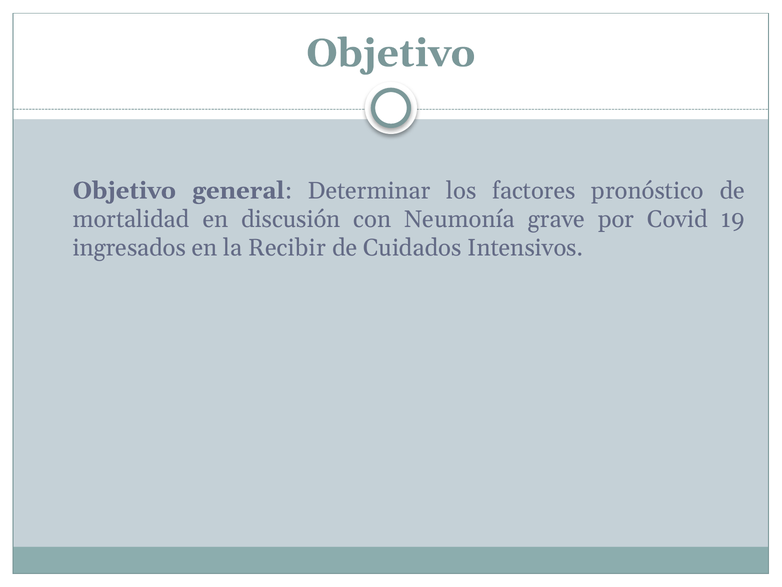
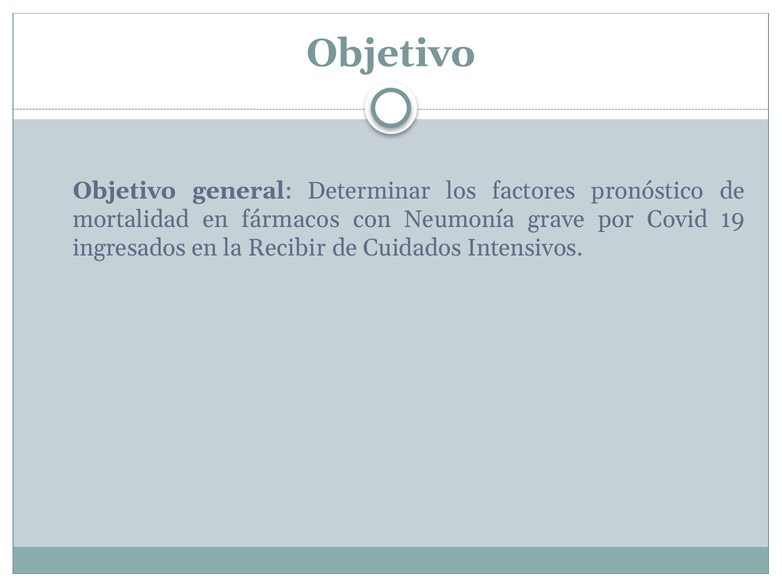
discusión: discusión -> fármacos (291, 219)
